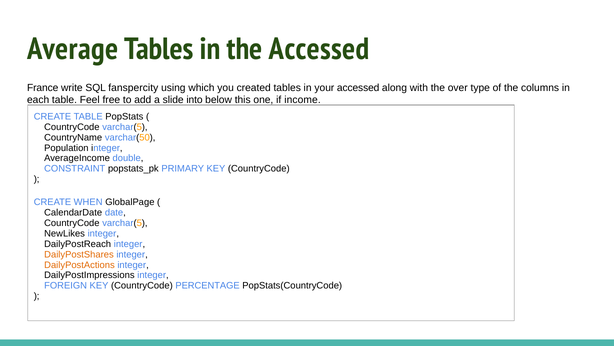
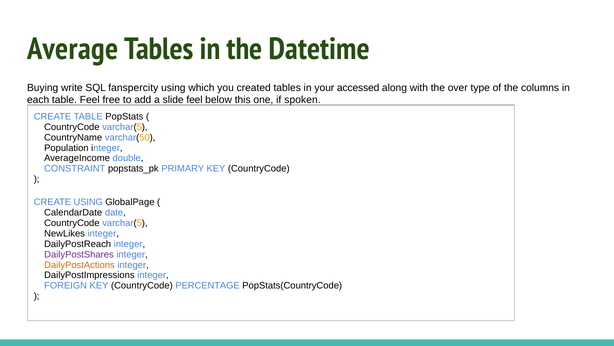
the Accessed: Accessed -> Datetime (319, 49)
France: France -> Buying (43, 87)
slide into: into -> feel (194, 100)
income: income -> spoken (303, 100)
CREATE WHEN: WHEN -> USING (88, 202)
DailyPostShares colour: orange -> purple (79, 254)
